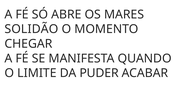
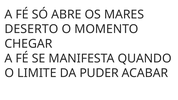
SOLIDÃO: SOLIDÃO -> DESERTO (31, 29)
